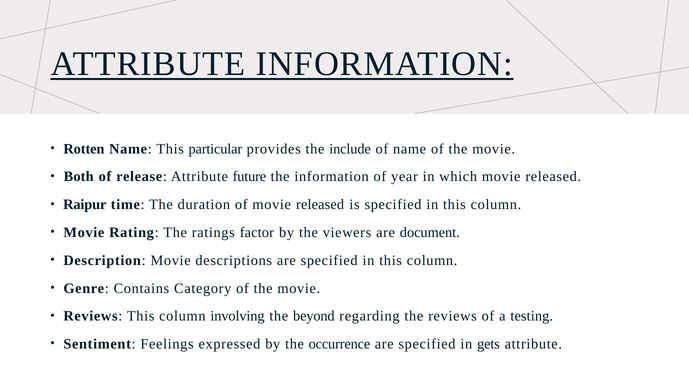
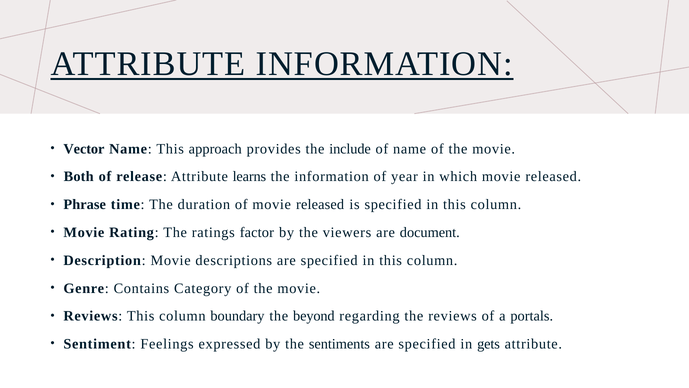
Rotten: Rotten -> Vector (84, 149)
particular: particular -> approach (215, 149)
future: future -> learns (249, 177)
Raipur: Raipur -> Phrase (85, 204)
involving: involving -> boundary (237, 316)
testing: testing -> portals (532, 316)
occurrence: occurrence -> sentiments (339, 344)
